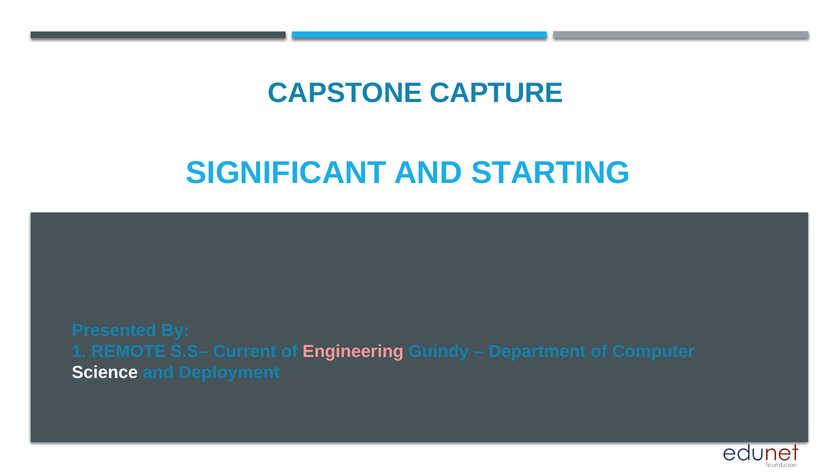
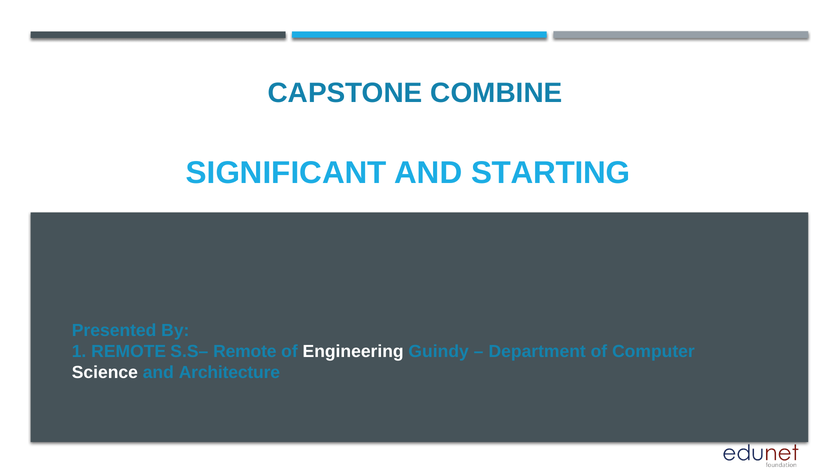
CAPTURE: CAPTURE -> COMBINE (496, 93)
S.S– Current: Current -> Remote (245, 351)
Engineering colour: pink -> white (353, 351)
Deployment: Deployment -> Architecture (229, 372)
